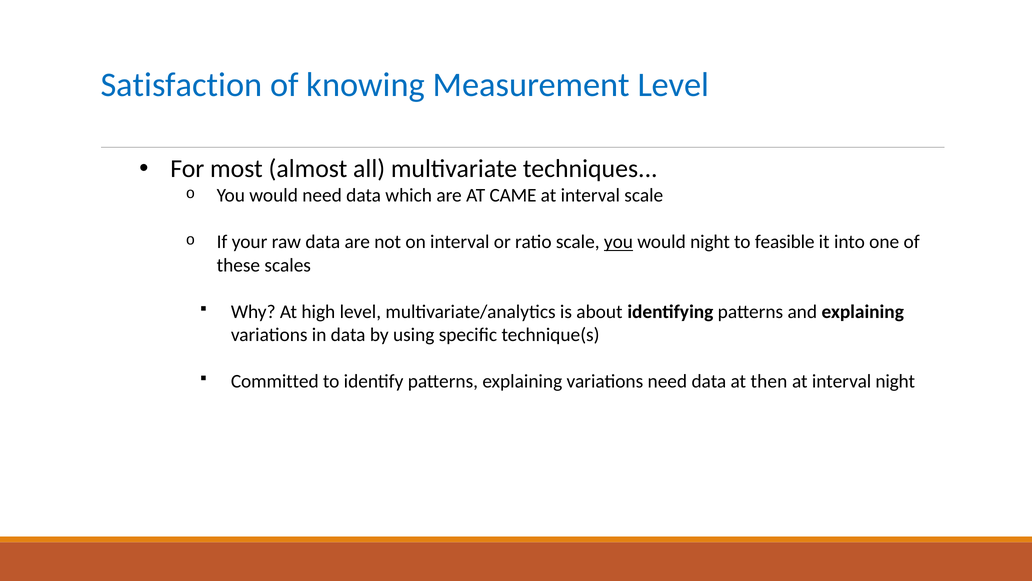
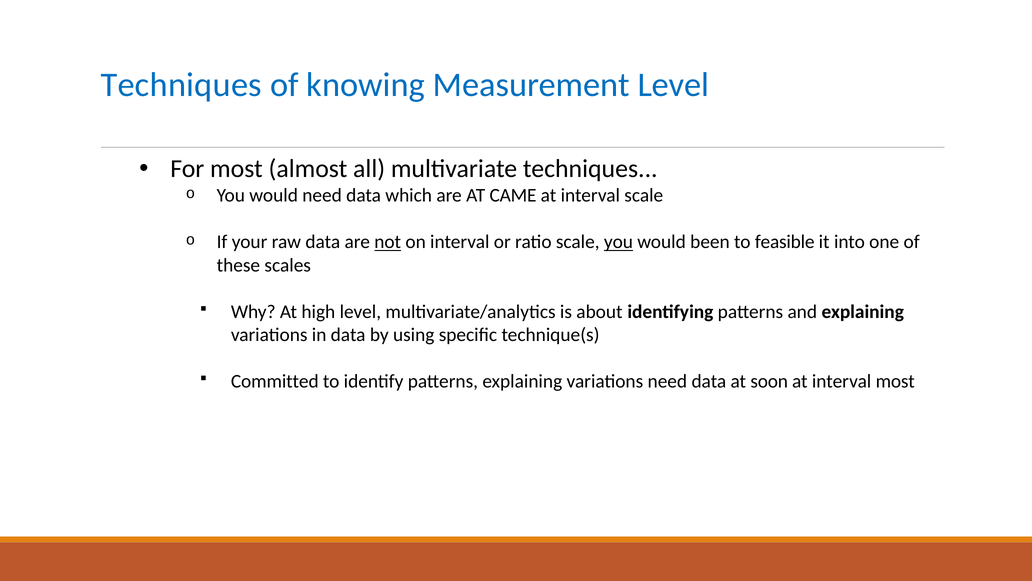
Satisfaction: Satisfaction -> Techniques (181, 85)
not underline: none -> present (388, 242)
would night: night -> been (710, 242)
then: then -> soon (769, 381)
interval night: night -> most (895, 381)
